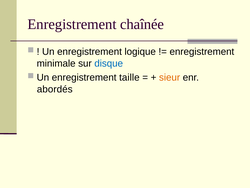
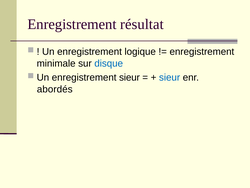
chaînée: chaînée -> résultat (142, 24)
enregistrement taille: taille -> sieur (129, 77)
sieur colour: orange -> blue (170, 77)
